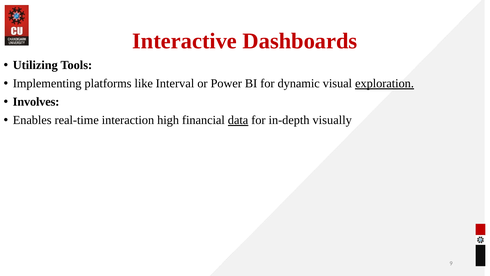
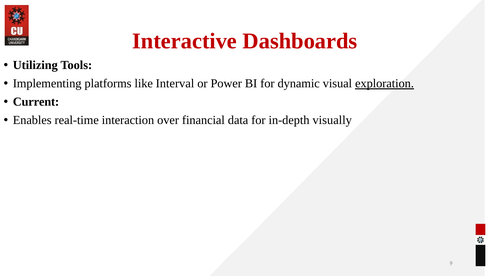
Involves: Involves -> Current (36, 102)
high: high -> over (168, 120)
data underline: present -> none (238, 120)
